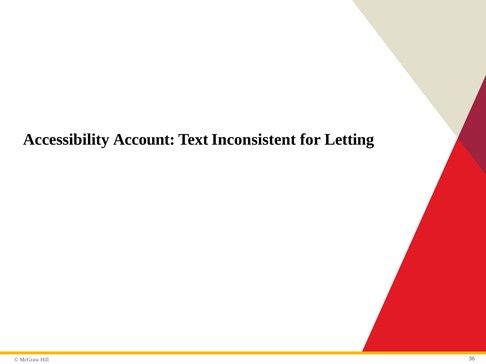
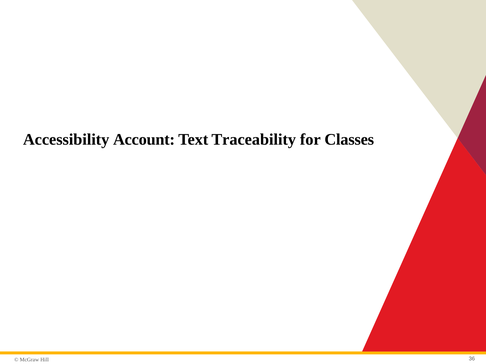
Inconsistent: Inconsistent -> Traceability (254, 140)
Letting: Letting -> Classes (349, 140)
